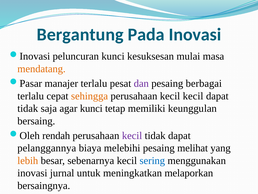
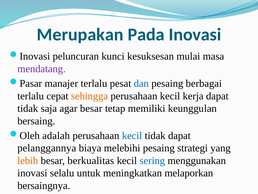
Bergantung: Bergantung -> Merupakan (80, 34)
mendatang colour: orange -> purple (41, 69)
dan colour: purple -> blue (141, 83)
kecil kecil: kecil -> kerja (193, 96)
agar kunci: kunci -> besar (91, 108)
rendah: rendah -> adalah (56, 135)
kecil colour: purple -> blue (132, 135)
melihat: melihat -> strategi (193, 148)
sebenarnya: sebenarnya -> berkualitas (91, 160)
jurnal: jurnal -> selalu (62, 173)
